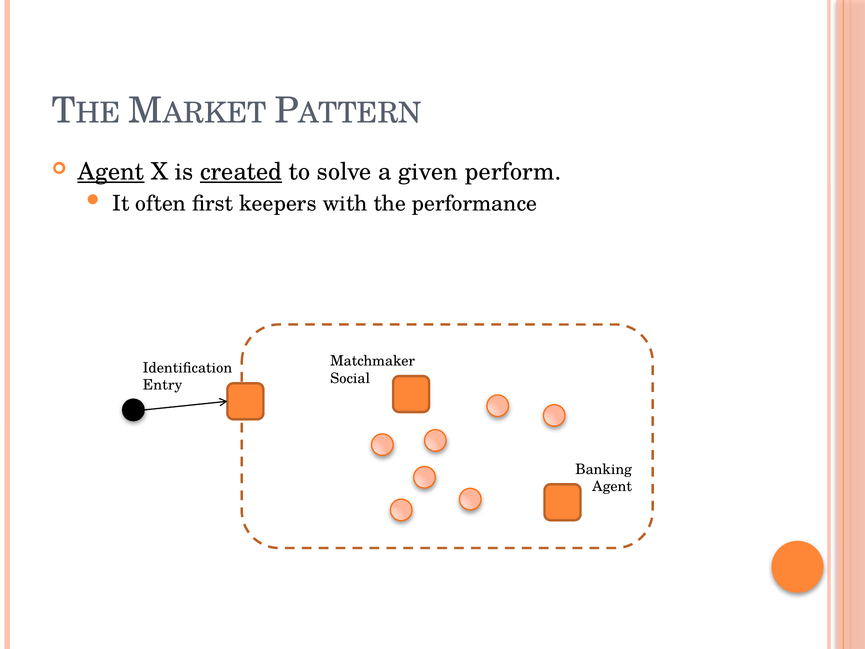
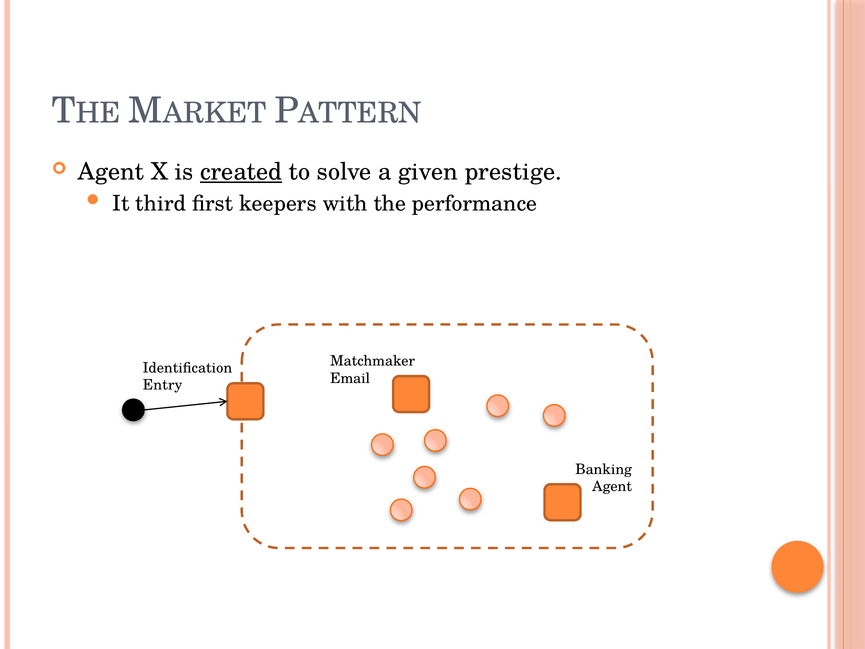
Agent underline: present -> none (111, 172)
perform: perform -> prestige (513, 172)
often: often -> third (161, 203)
Social: Social -> Email (350, 378)
